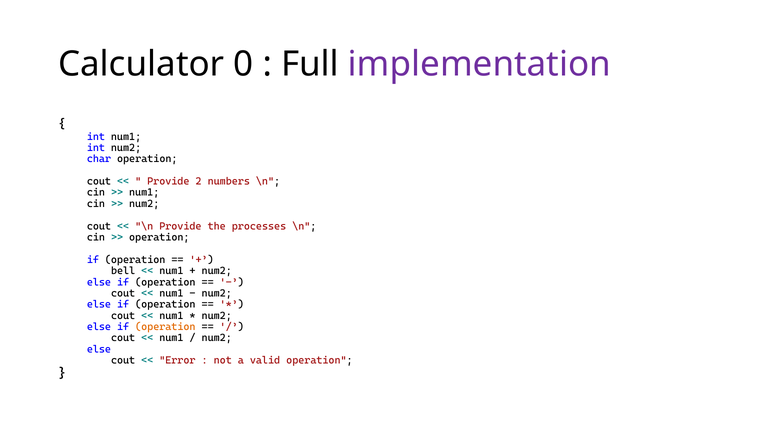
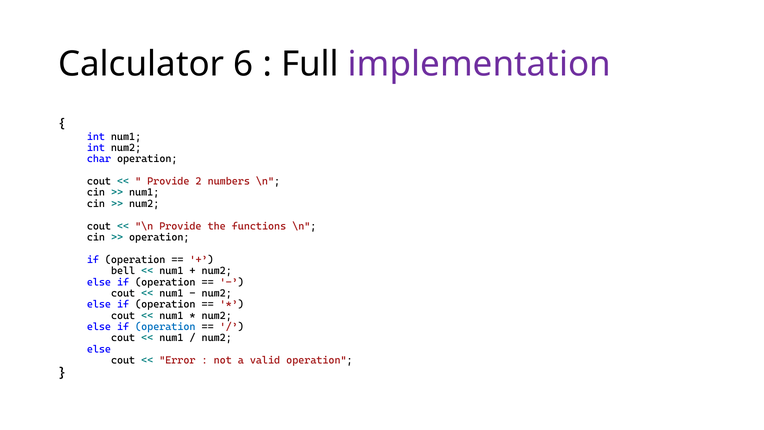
0: 0 -> 6 (243, 64)
processes: processes -> functions (259, 226)
operation colour: orange -> blue (165, 327)
